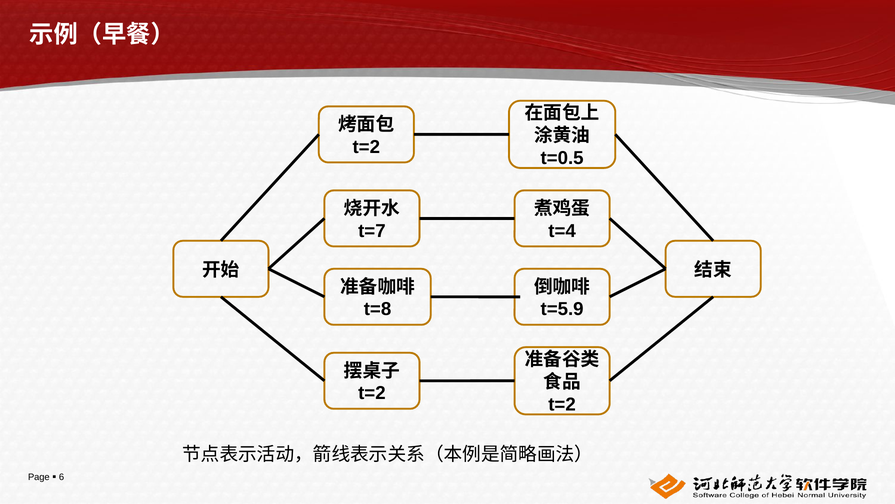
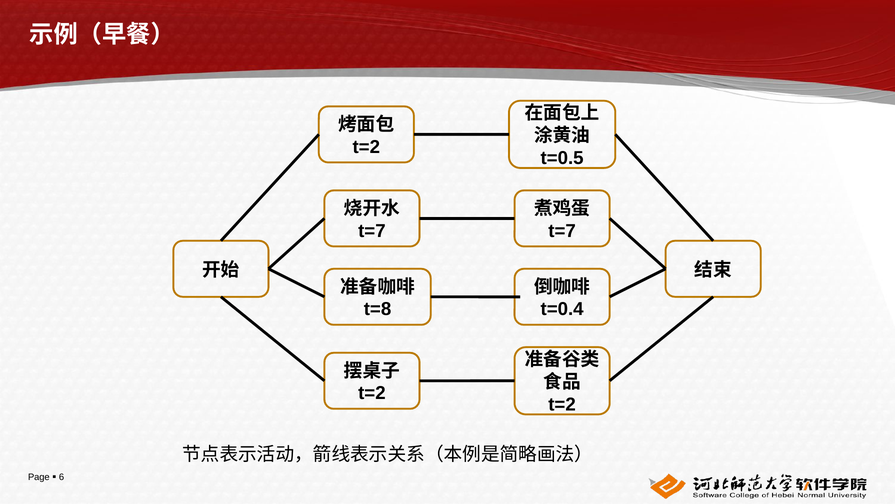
t=4: t=4 -> t=7 (562, 231)
t=5.9: t=5.9 -> t=0.4 (562, 309)
